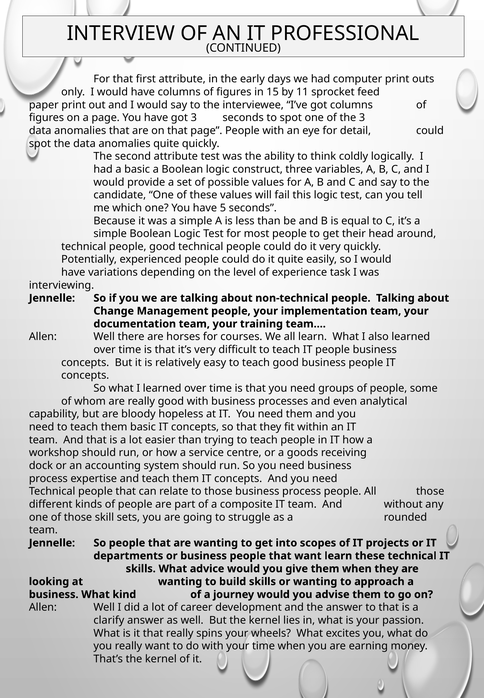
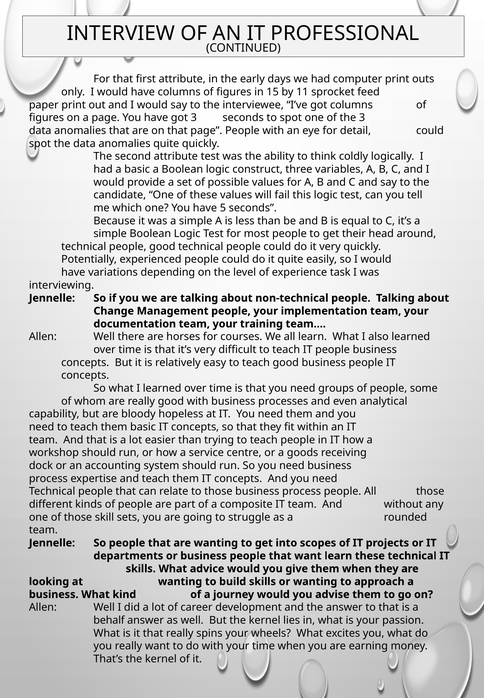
clarify: clarify -> behalf (109, 621)
